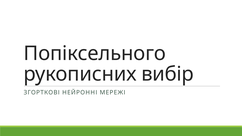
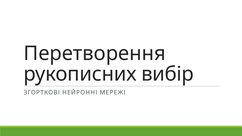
Попіксельного: Попіксельного -> Перетворення (95, 54)
